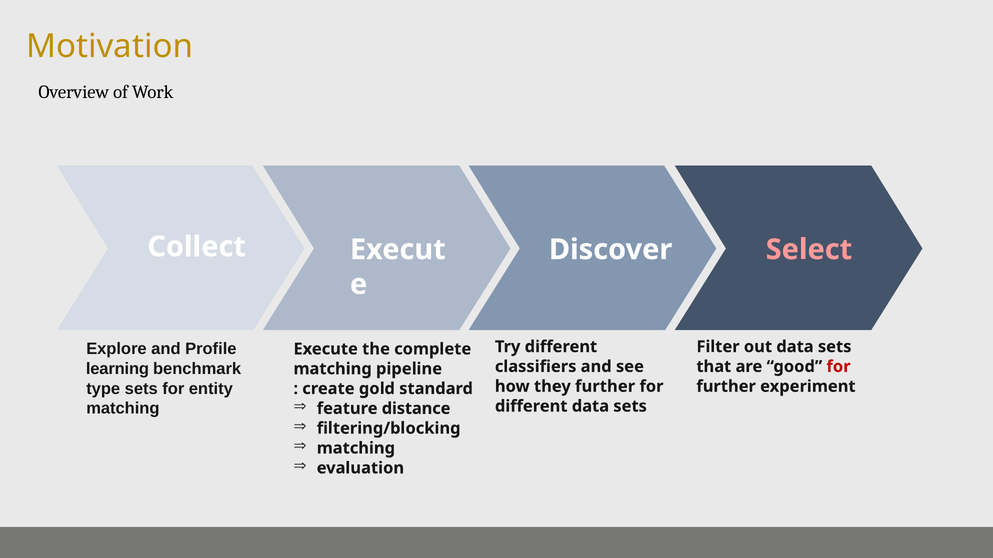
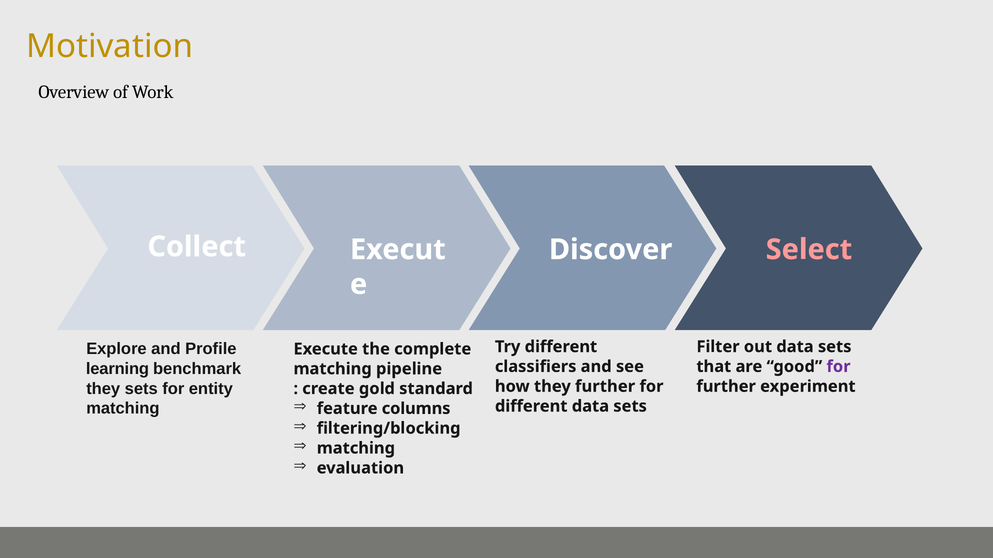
for colour: red -> purple (839, 367)
type: type -> they (103, 389)
distance: distance -> columns (416, 409)
